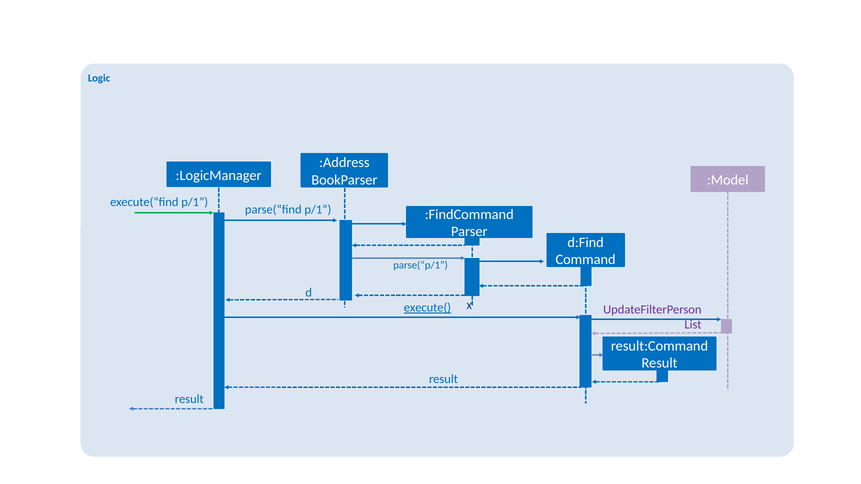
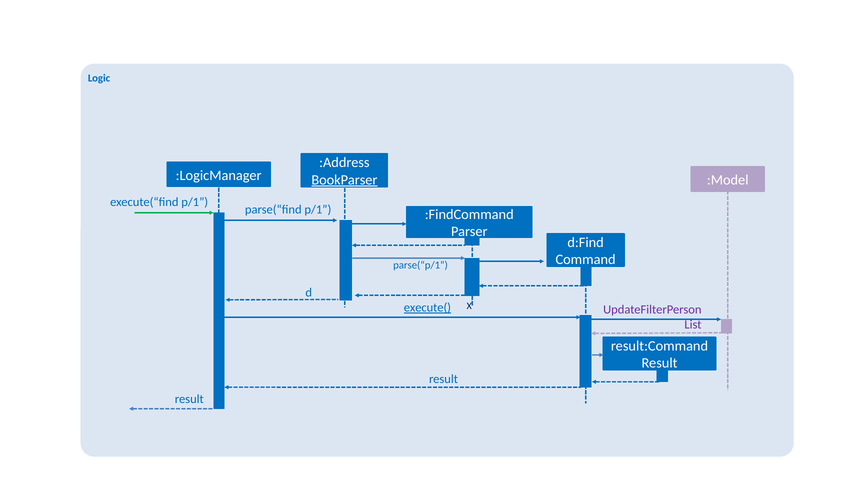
BookParser underline: none -> present (344, 180)
